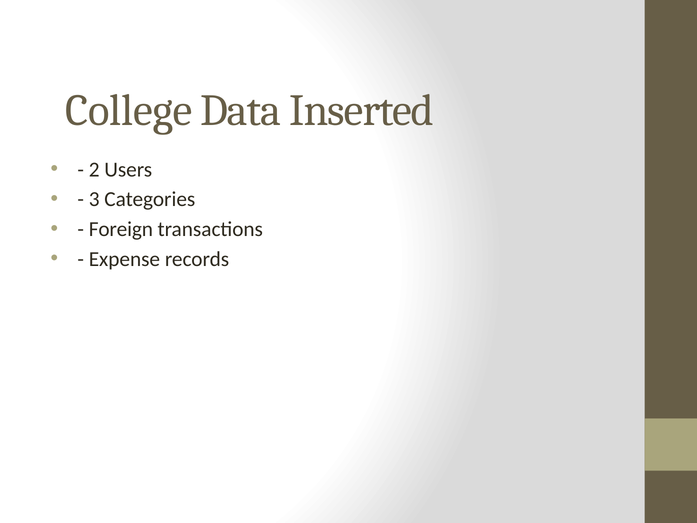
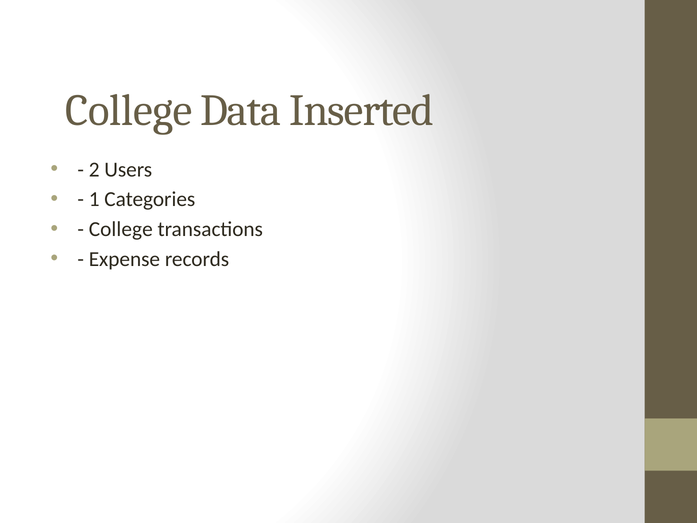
3: 3 -> 1 (94, 199)
Foreign: Foreign -> College (121, 229)
